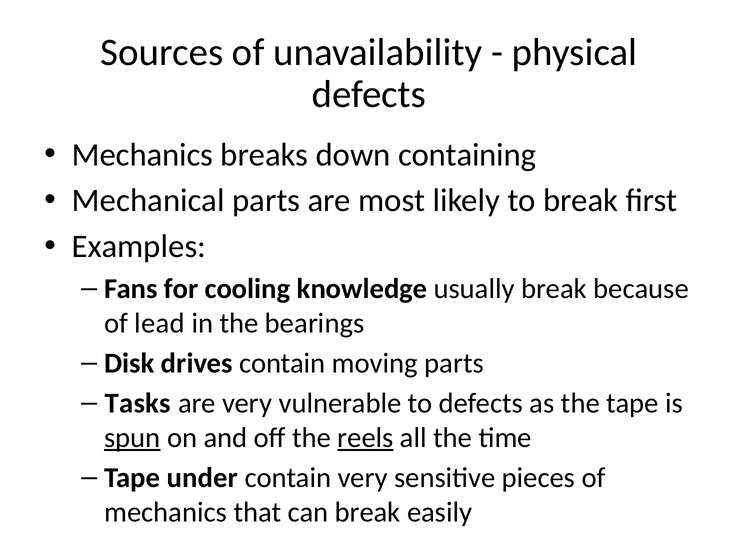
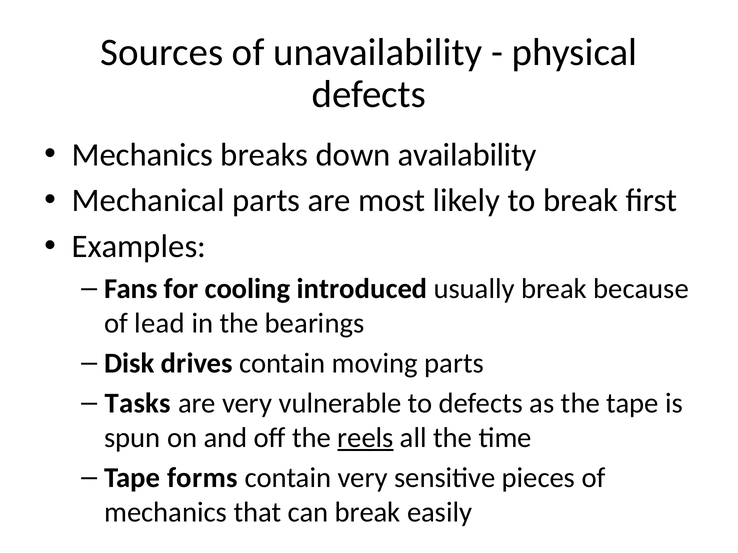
containing: containing -> availability (467, 155)
knowledge: knowledge -> introduced (362, 289)
spun underline: present -> none (132, 438)
under: under -> forms (202, 478)
